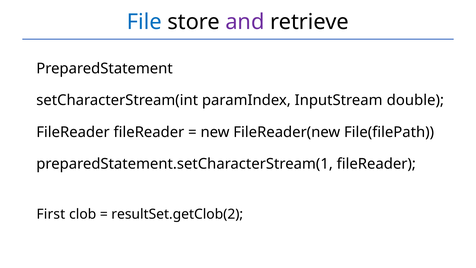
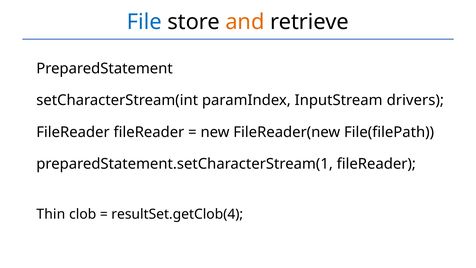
and colour: purple -> orange (245, 22)
double: double -> drivers (415, 100)
First: First -> Thin (51, 214)
resultSet.getClob(2: resultSet.getClob(2 -> resultSet.getClob(4 (177, 214)
